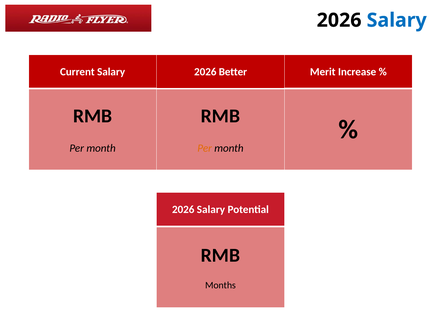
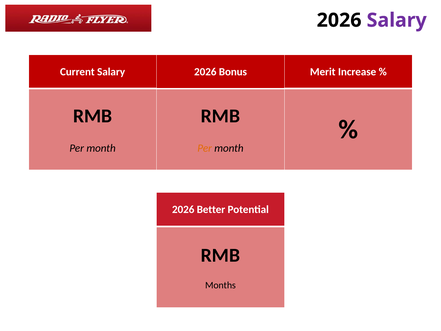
Salary colour: blue -> purple (397, 20)
Better: Better -> Bonus (233, 72)
Salary: Salary -> Better (211, 209)
